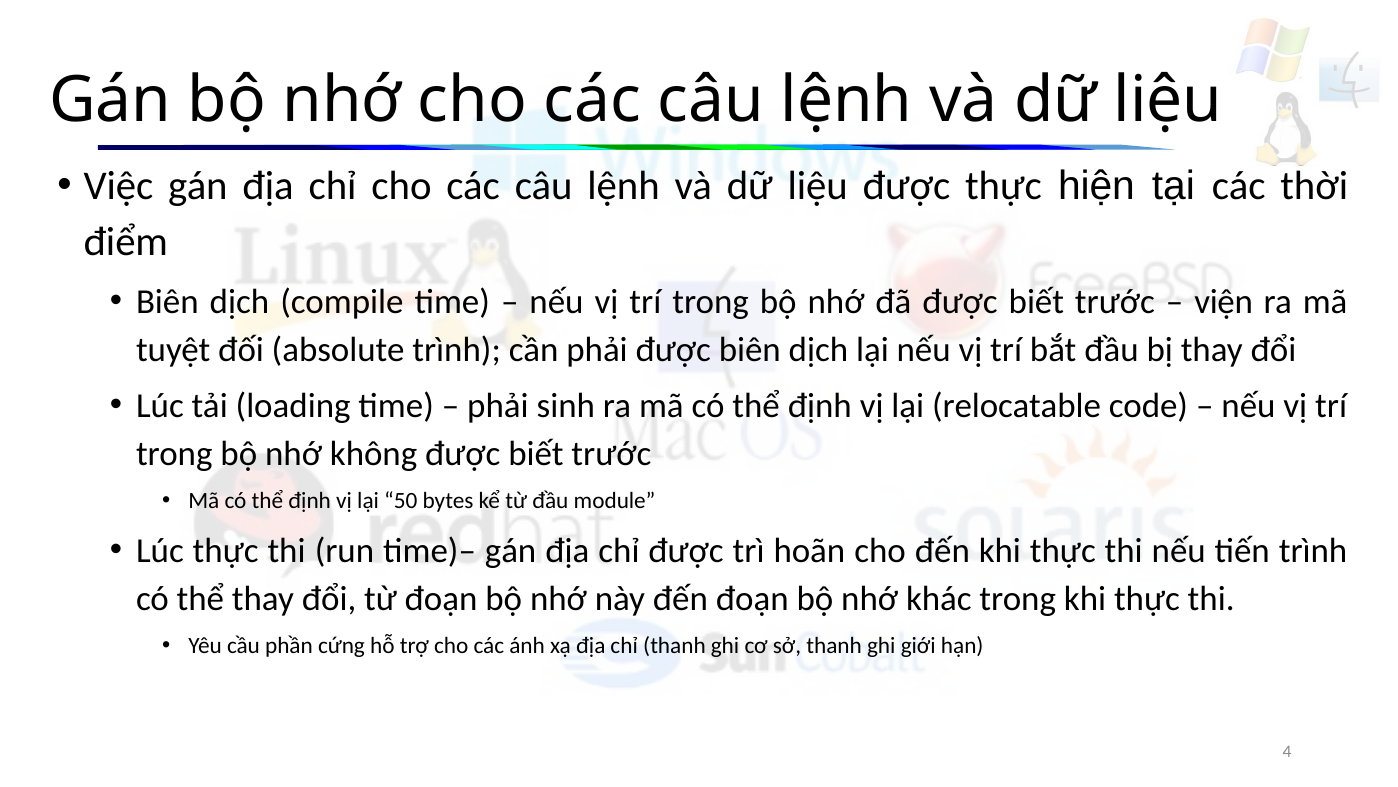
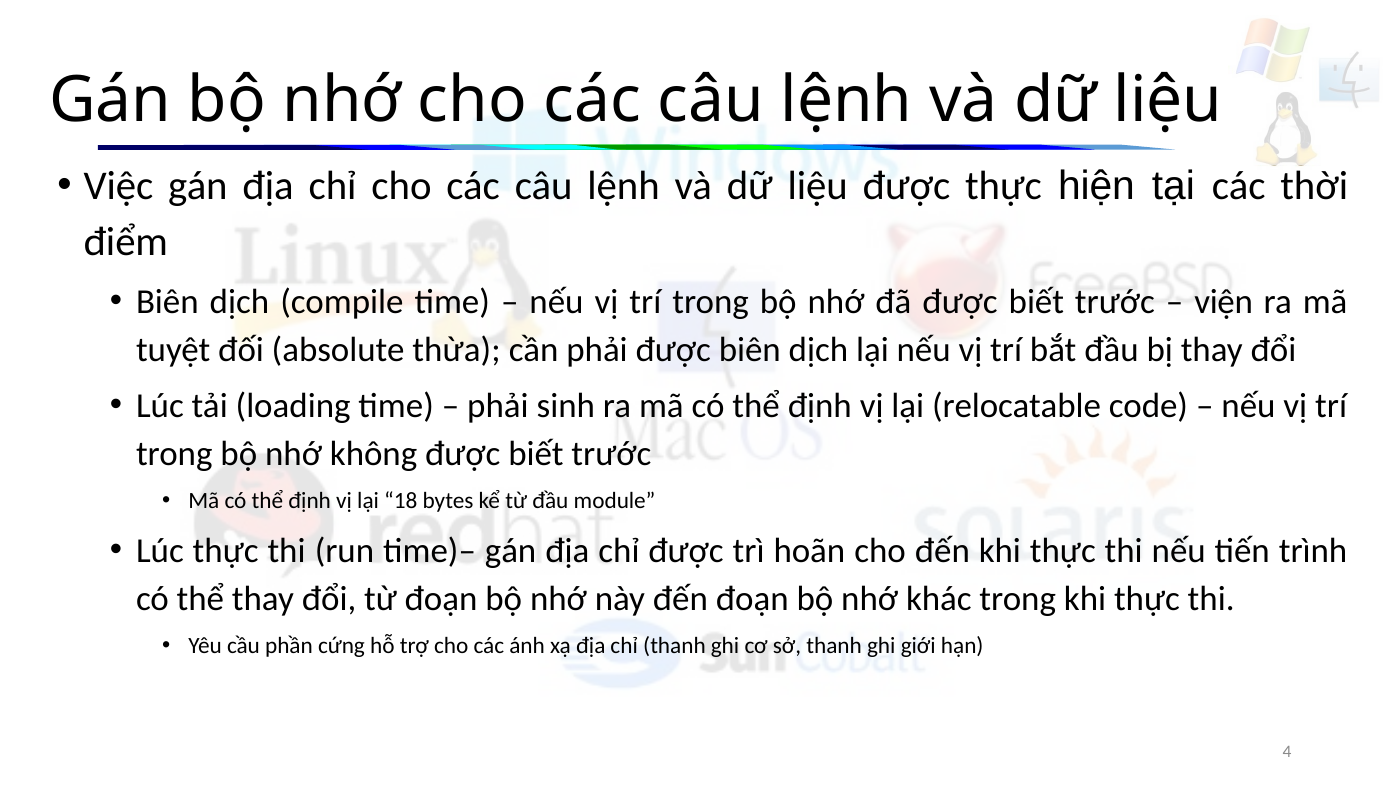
absolute trình: trình -> thừa (457, 349)
50: 50 -> 18 (401, 500)
